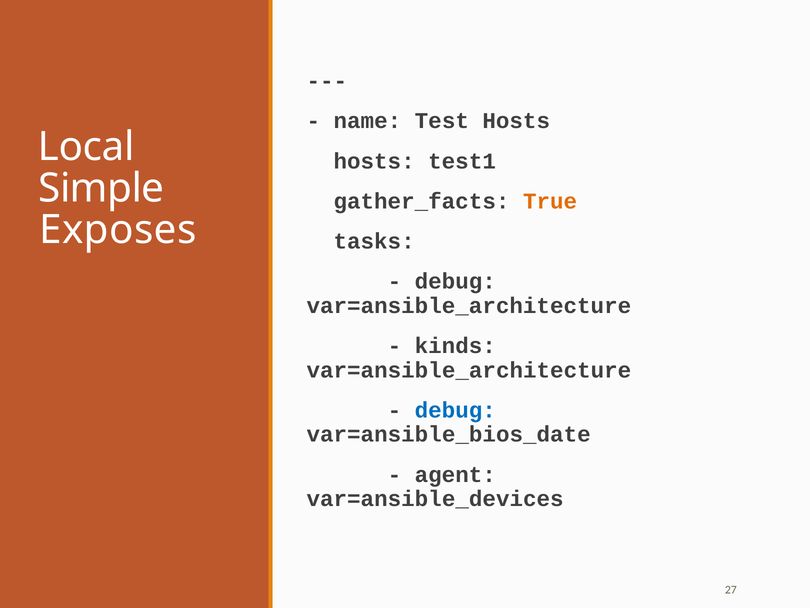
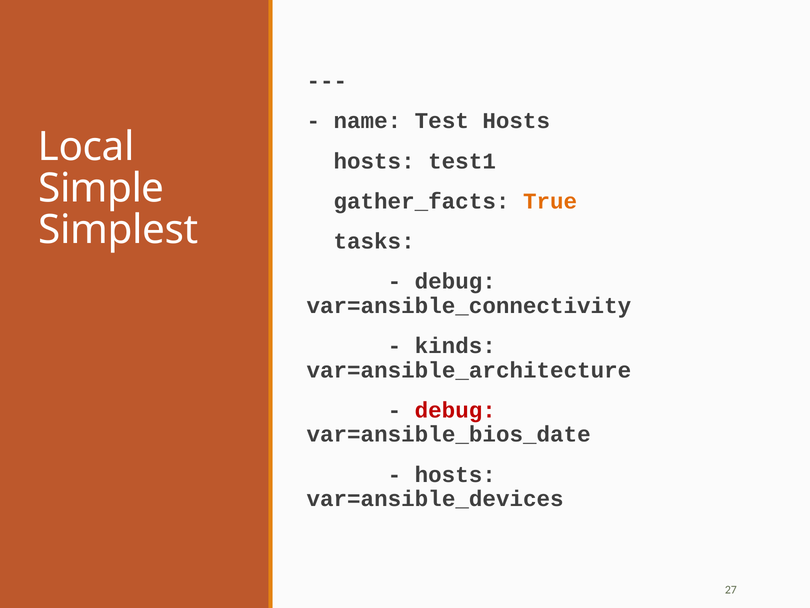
Exposes: Exposes -> Simplest (118, 229)
var=ansible_architecture: var=ansible_architecture -> var=ansible_connectivity (469, 305)
debug colour: blue -> red (455, 410)
agent: agent -> hosts (455, 474)
